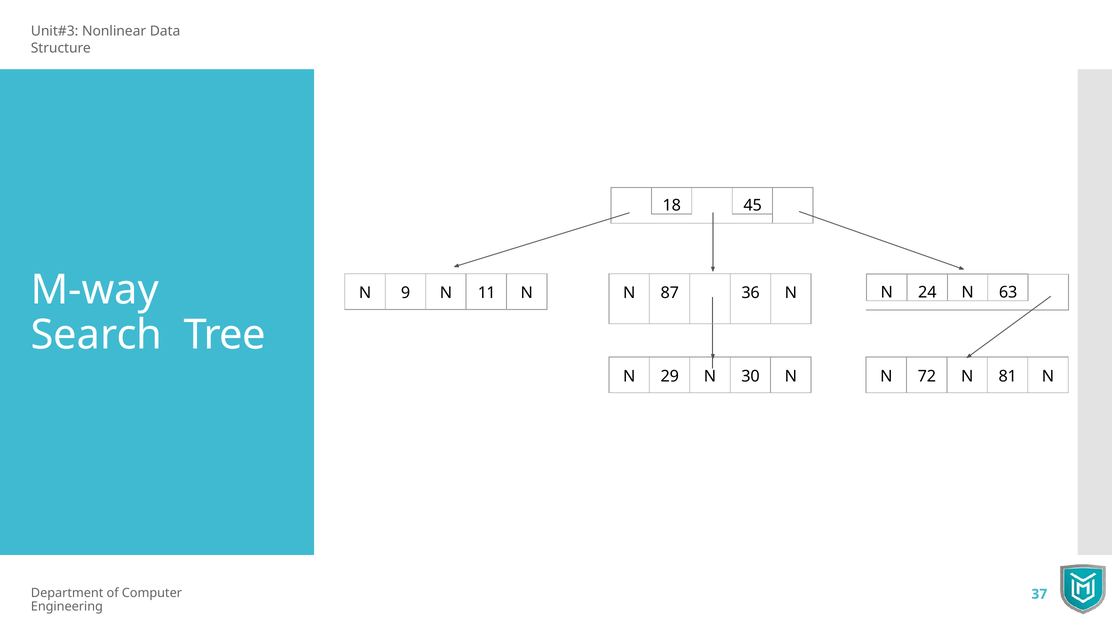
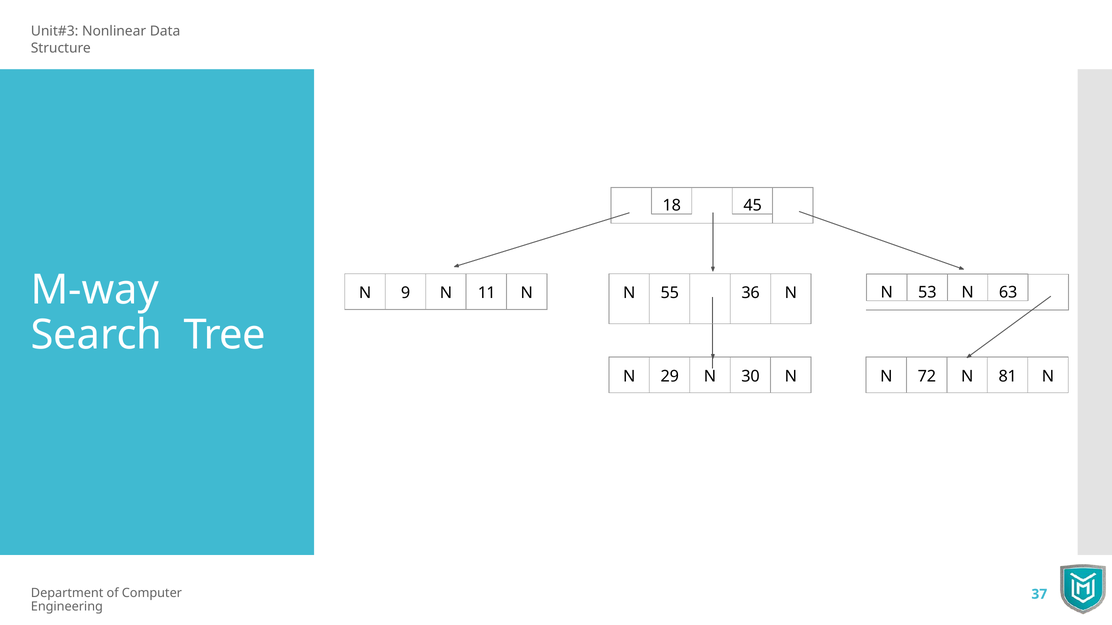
87: 87 -> 55 (670, 293)
24: 24 -> 53 (927, 292)
